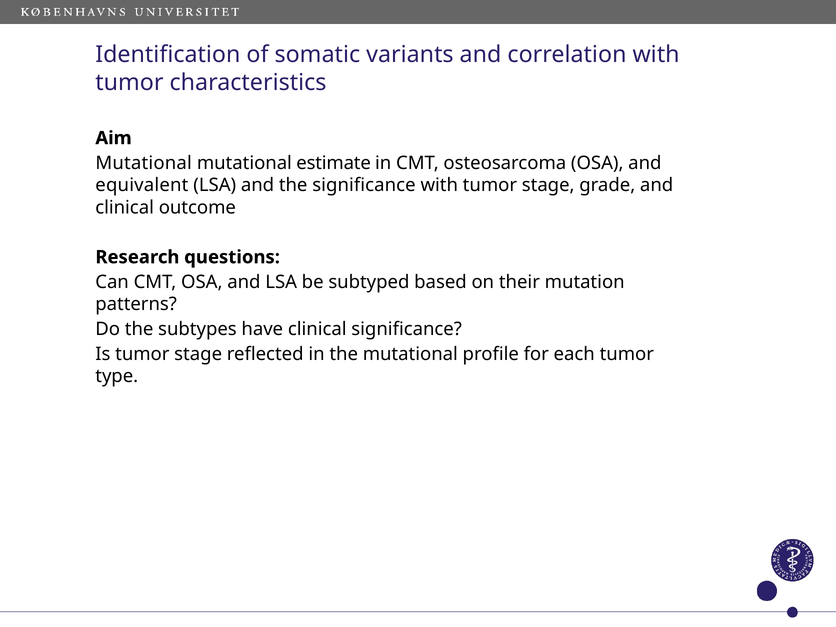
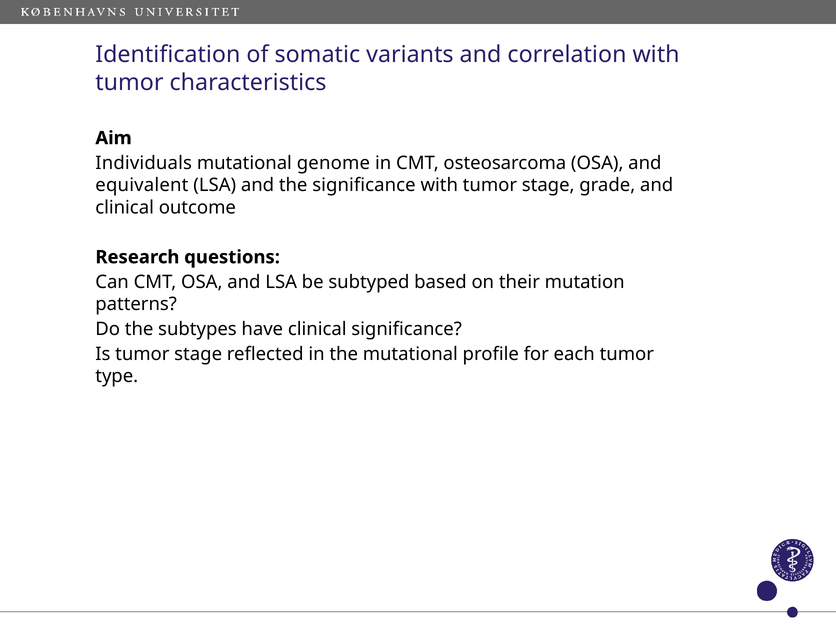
Mutational: Mutational -> Individuals (144, 163)
estimate: estimate -> genome (333, 163)
